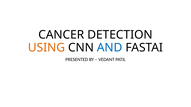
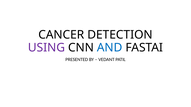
USING colour: orange -> purple (46, 48)
